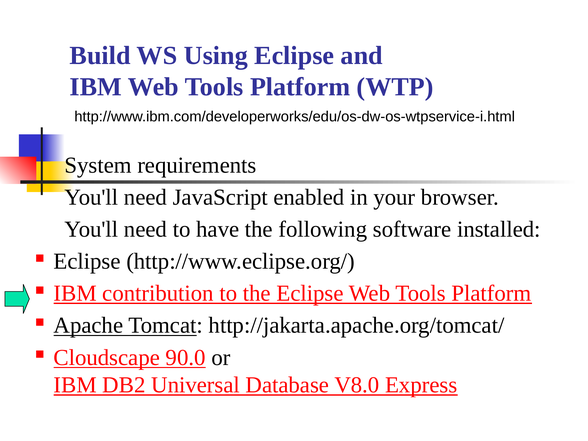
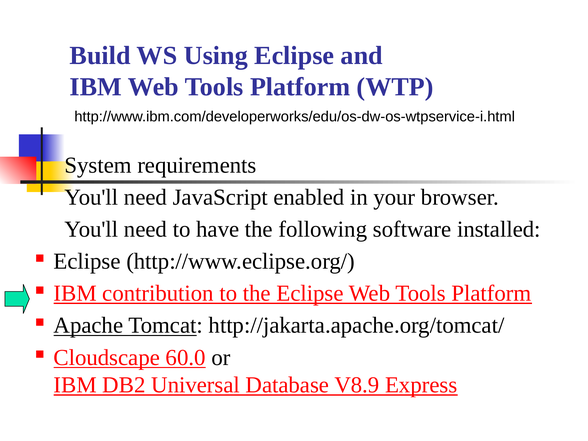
90.0: 90.0 -> 60.0 (186, 357)
V8.0: V8.0 -> V8.9 (357, 385)
